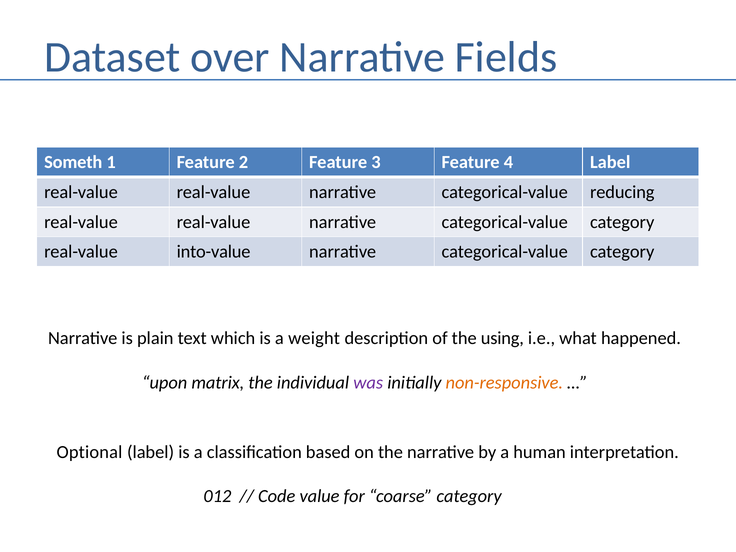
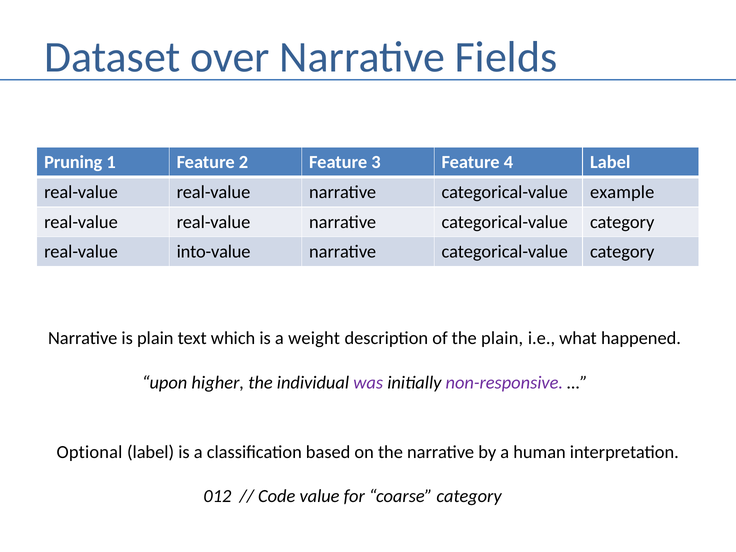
Someth: Someth -> Pruning (73, 162)
reducing: reducing -> example (622, 192)
the using: using -> plain (502, 338)
matrix: matrix -> higher (218, 383)
non-responsive colour: orange -> purple (504, 383)
